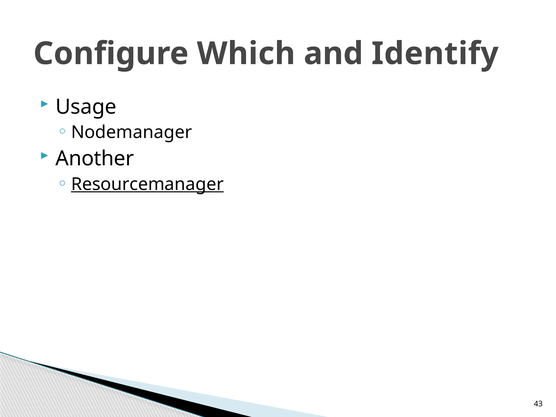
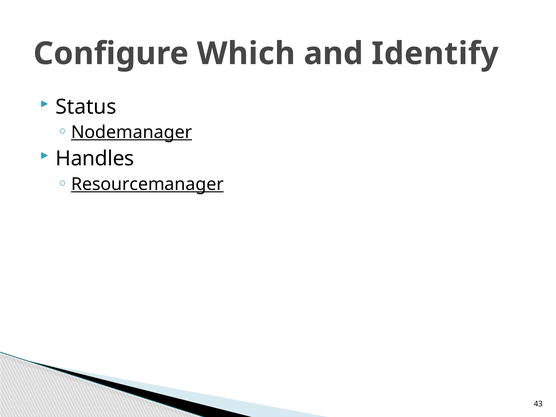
Usage: Usage -> Status (86, 107)
Nodemanager underline: none -> present (132, 132)
Another: Another -> Handles (95, 159)
